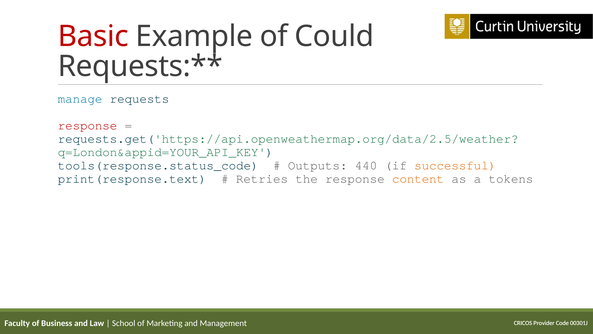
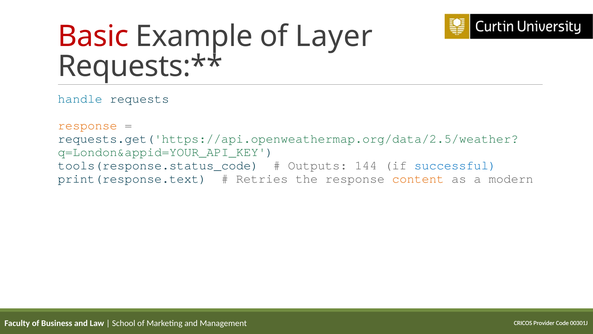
Could: Could -> Layer (334, 36)
manage: manage -> handle (80, 99)
response colour: red -> orange (88, 125)
440: 440 -> 144 (366, 165)
successful colour: orange -> blue (455, 165)
tokens: tokens -> modern (511, 179)
